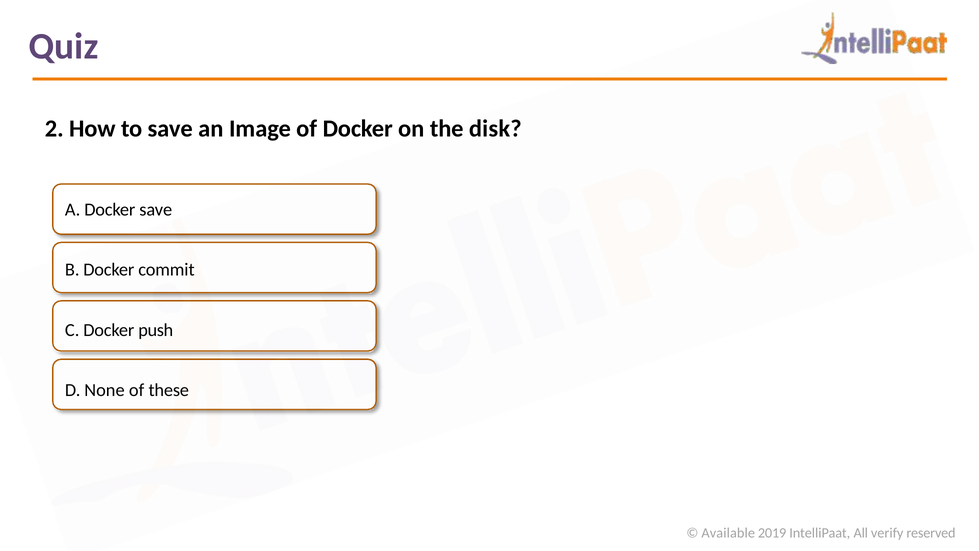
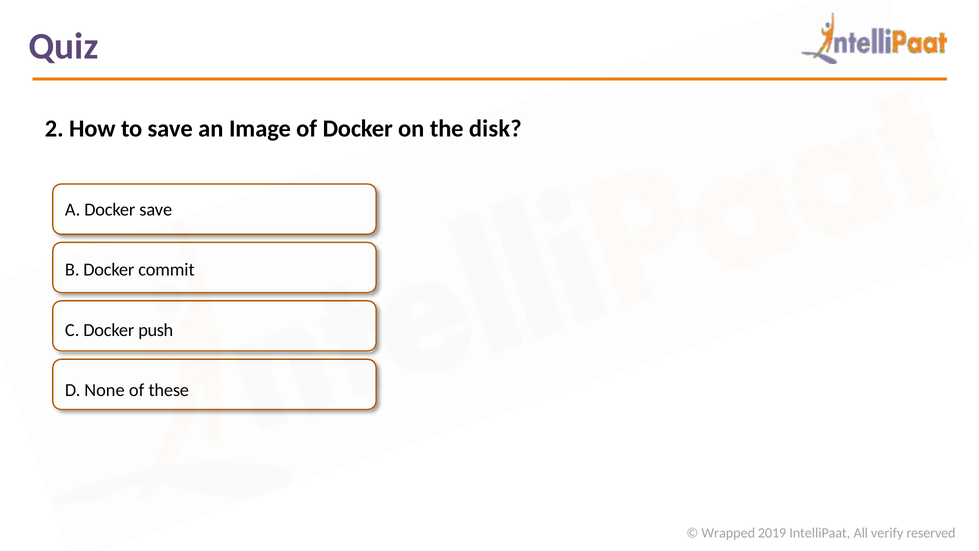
Available: Available -> Wrapped (728, 533)
